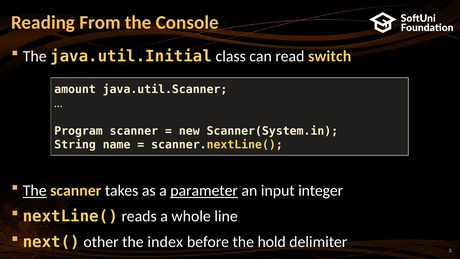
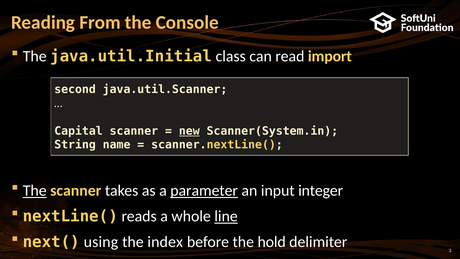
switch: switch -> import (330, 56)
amount: amount -> second (75, 89)
Program: Program -> Capital (79, 131)
new underline: none -> present (189, 131)
line underline: none -> present (226, 216)
other: other -> using (101, 242)
